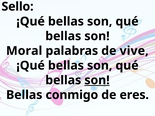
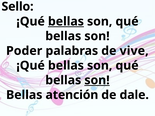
bellas underline: none -> present (66, 21)
Moral: Moral -> Poder (24, 51)
conmigo: conmigo -> atención (72, 95)
eres: eres -> dale (134, 95)
